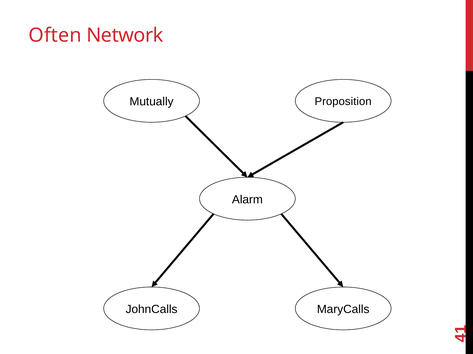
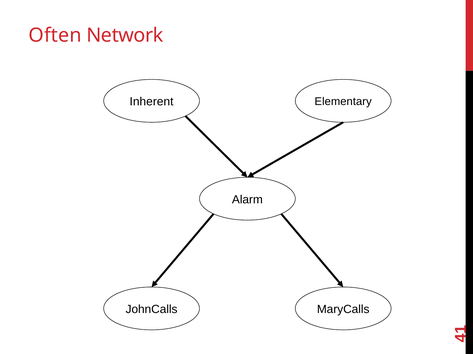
Mutually: Mutually -> Inherent (152, 102)
Proposition: Proposition -> Elementary (343, 102)
